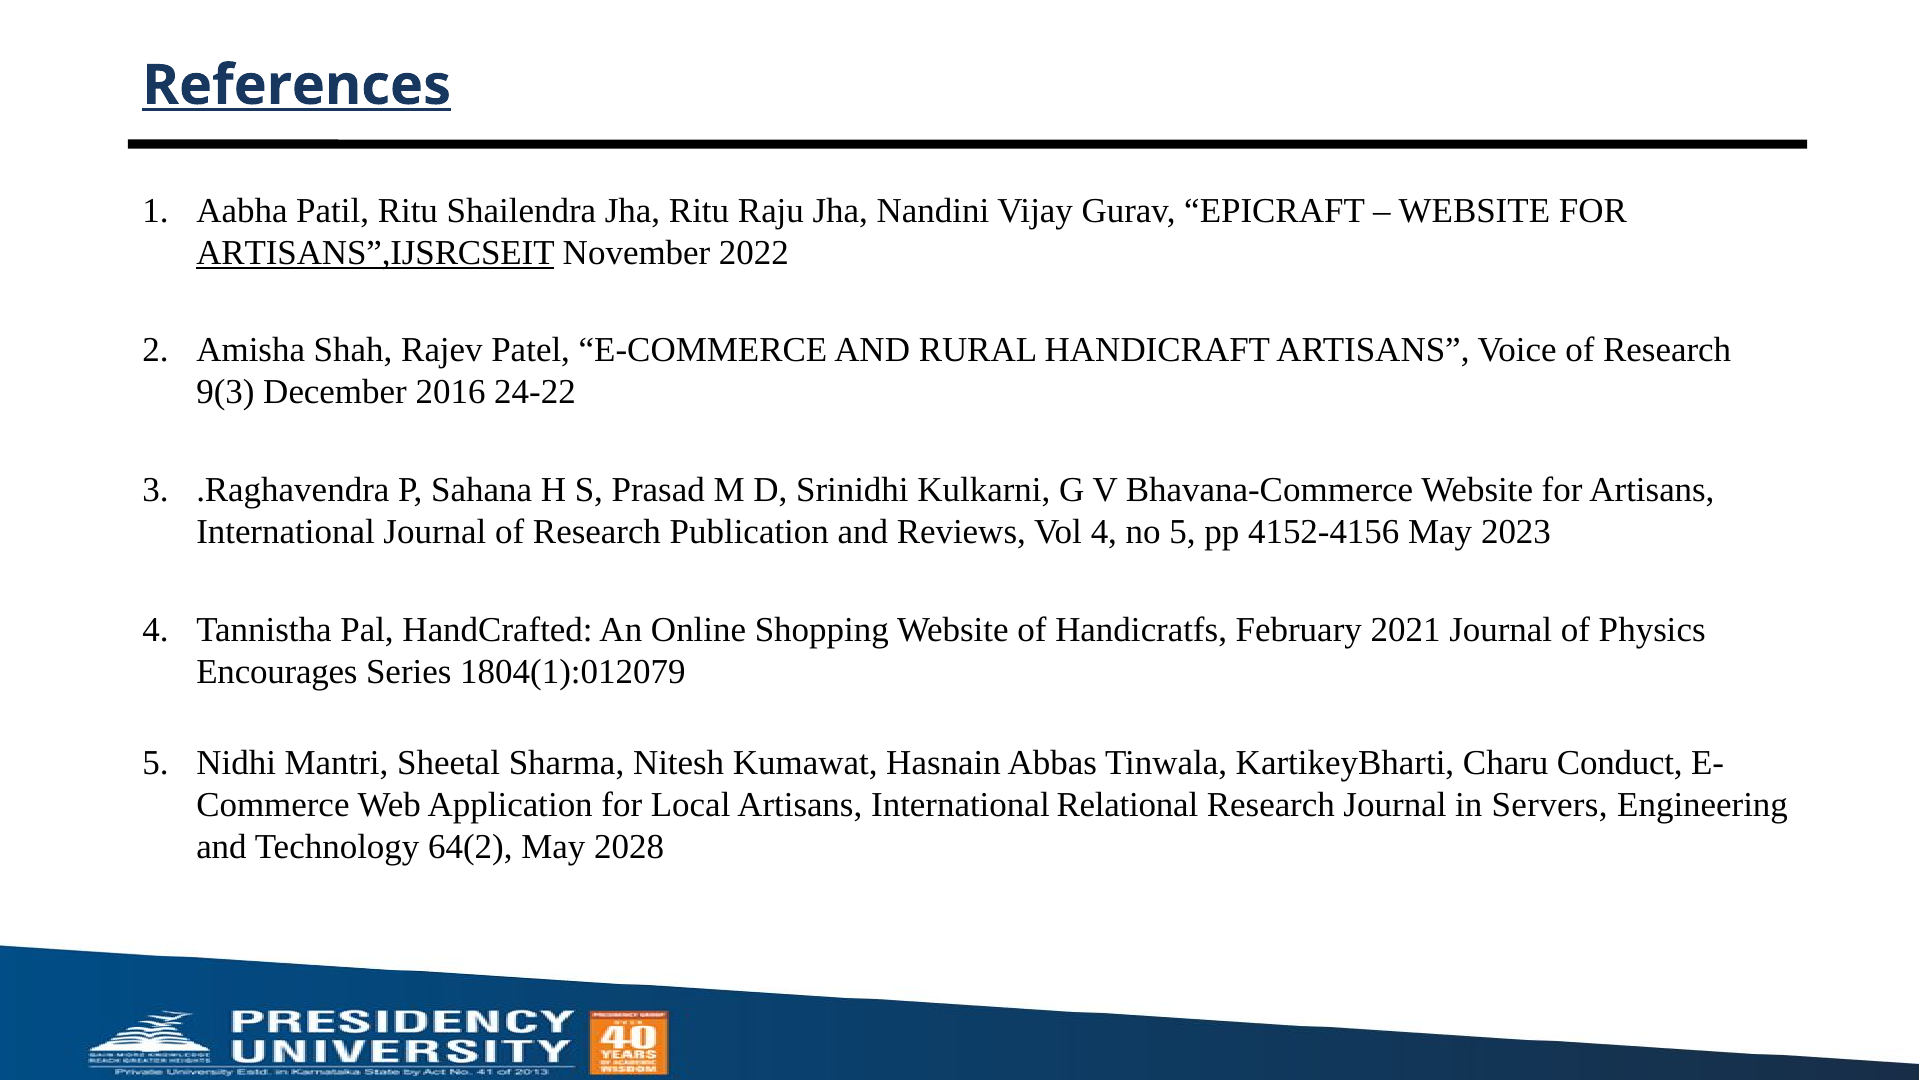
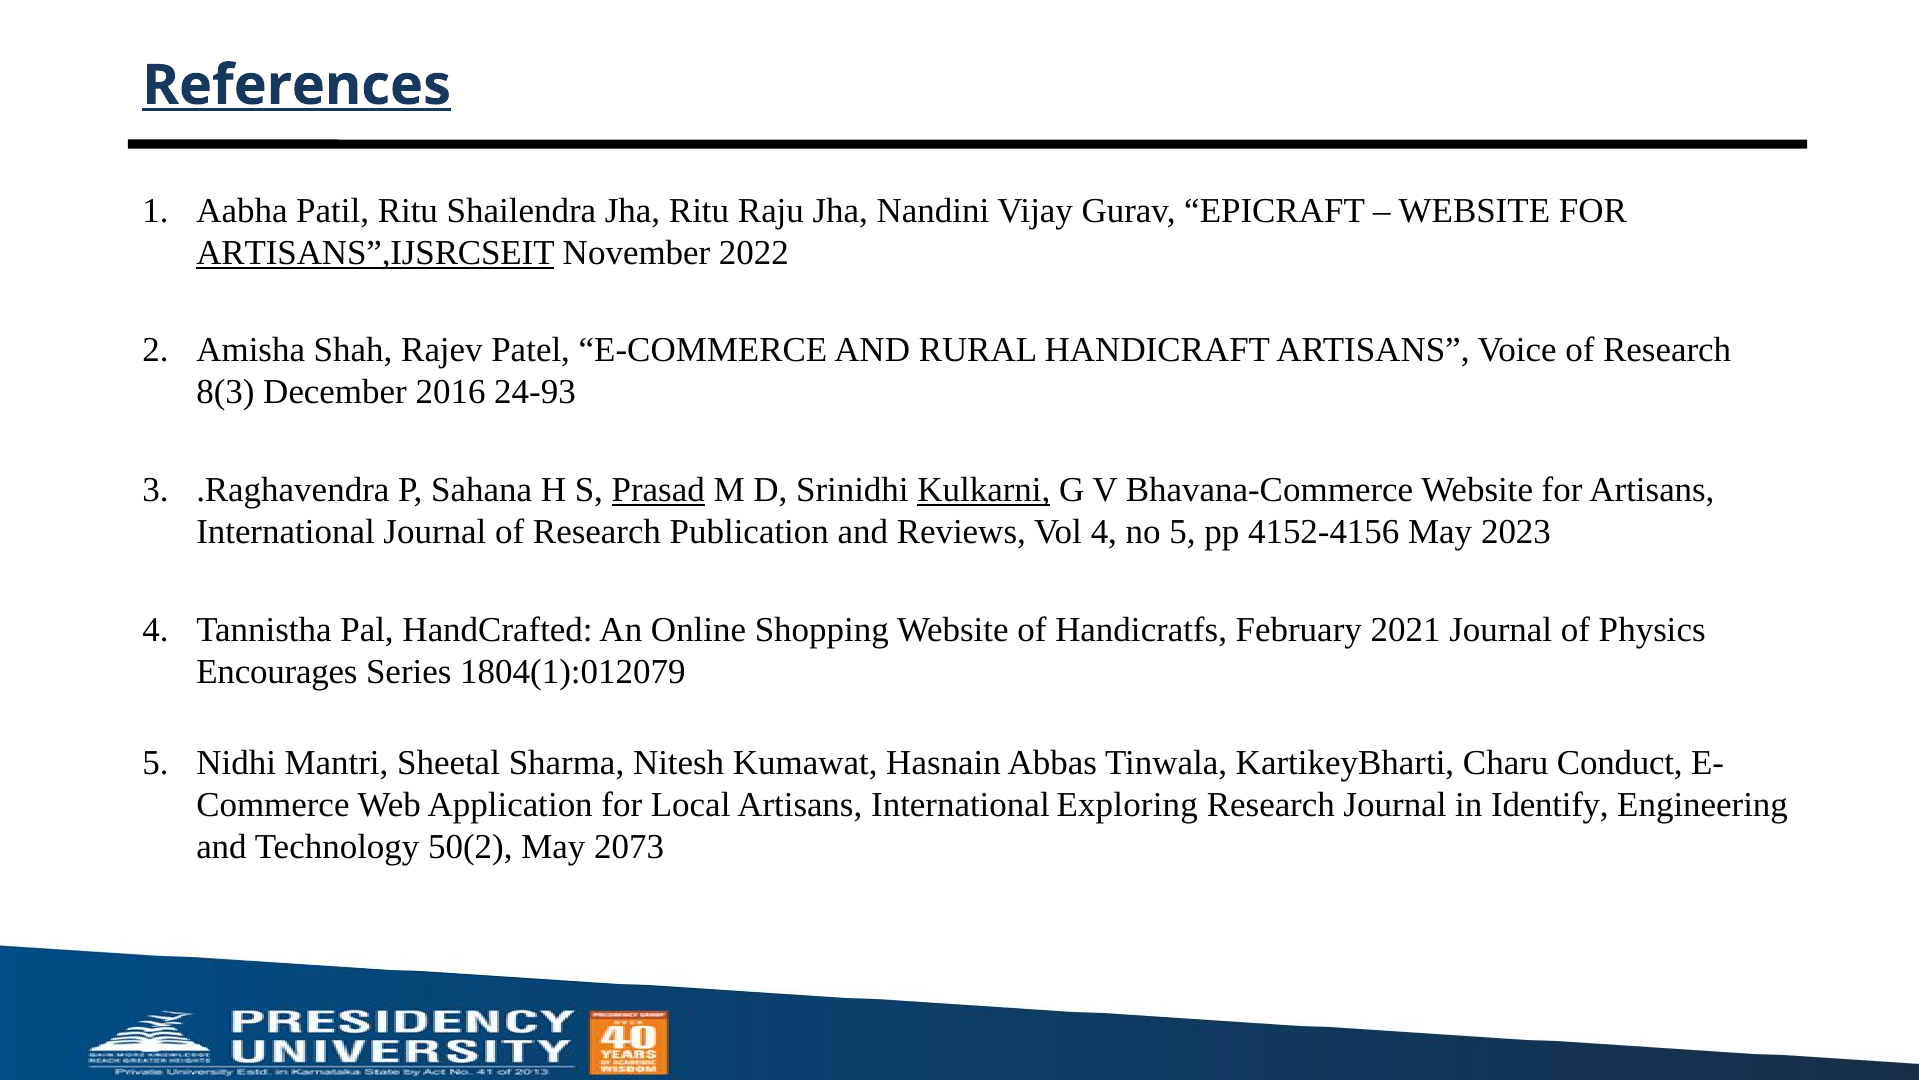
9(3: 9(3 -> 8(3 (225, 392)
24-22: 24-22 -> 24-93 (535, 392)
Prasad underline: none -> present (658, 490)
Kulkarni underline: none -> present (984, 490)
Relational: Relational -> Exploring (1127, 804)
Servers: Servers -> Identify (1550, 804)
64(2: 64(2 -> 50(2 (470, 846)
2028: 2028 -> 2073 (629, 846)
